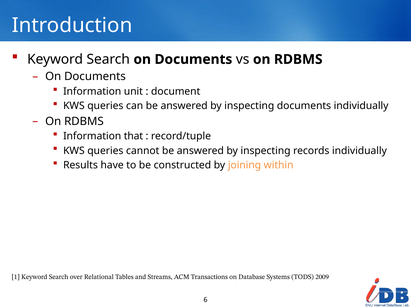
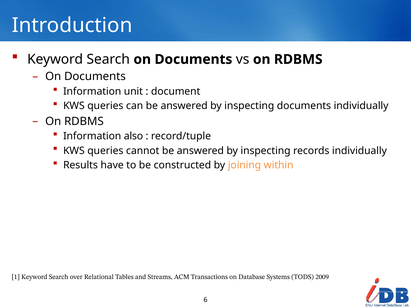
that: that -> also (133, 136)
